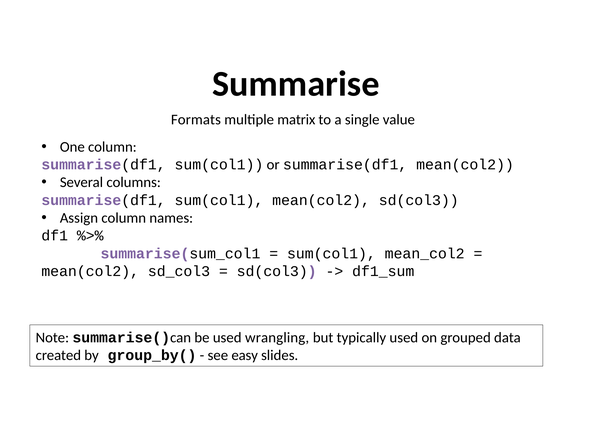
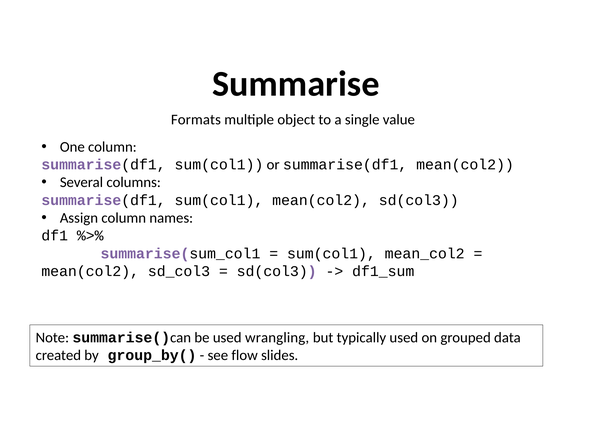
matrix: matrix -> object (296, 120)
easy: easy -> flow (245, 355)
